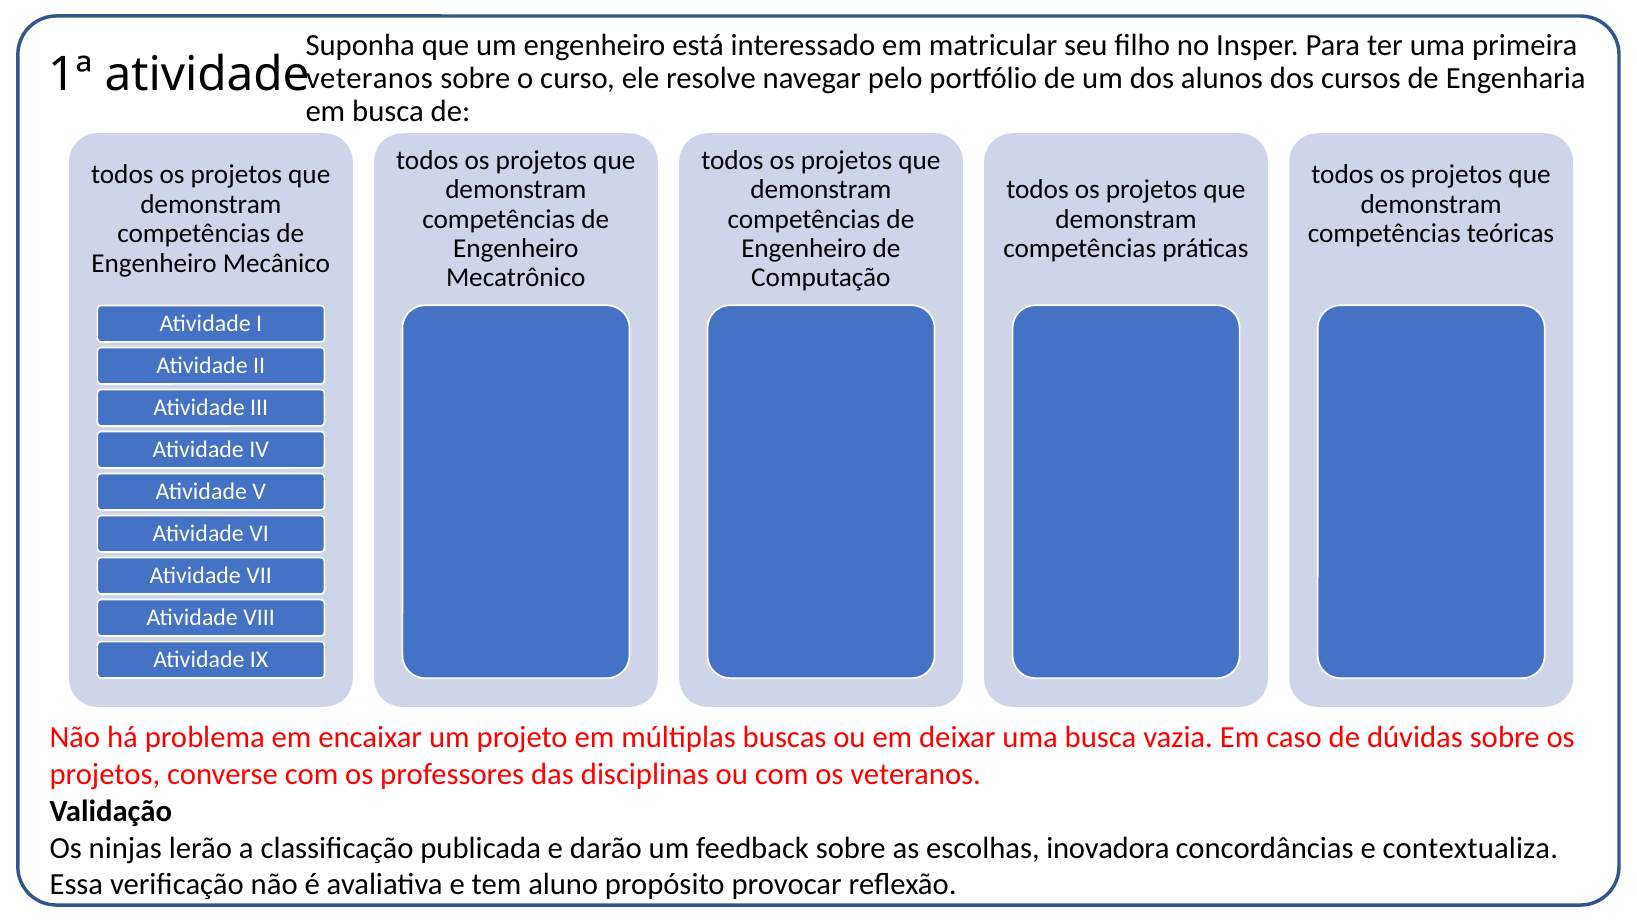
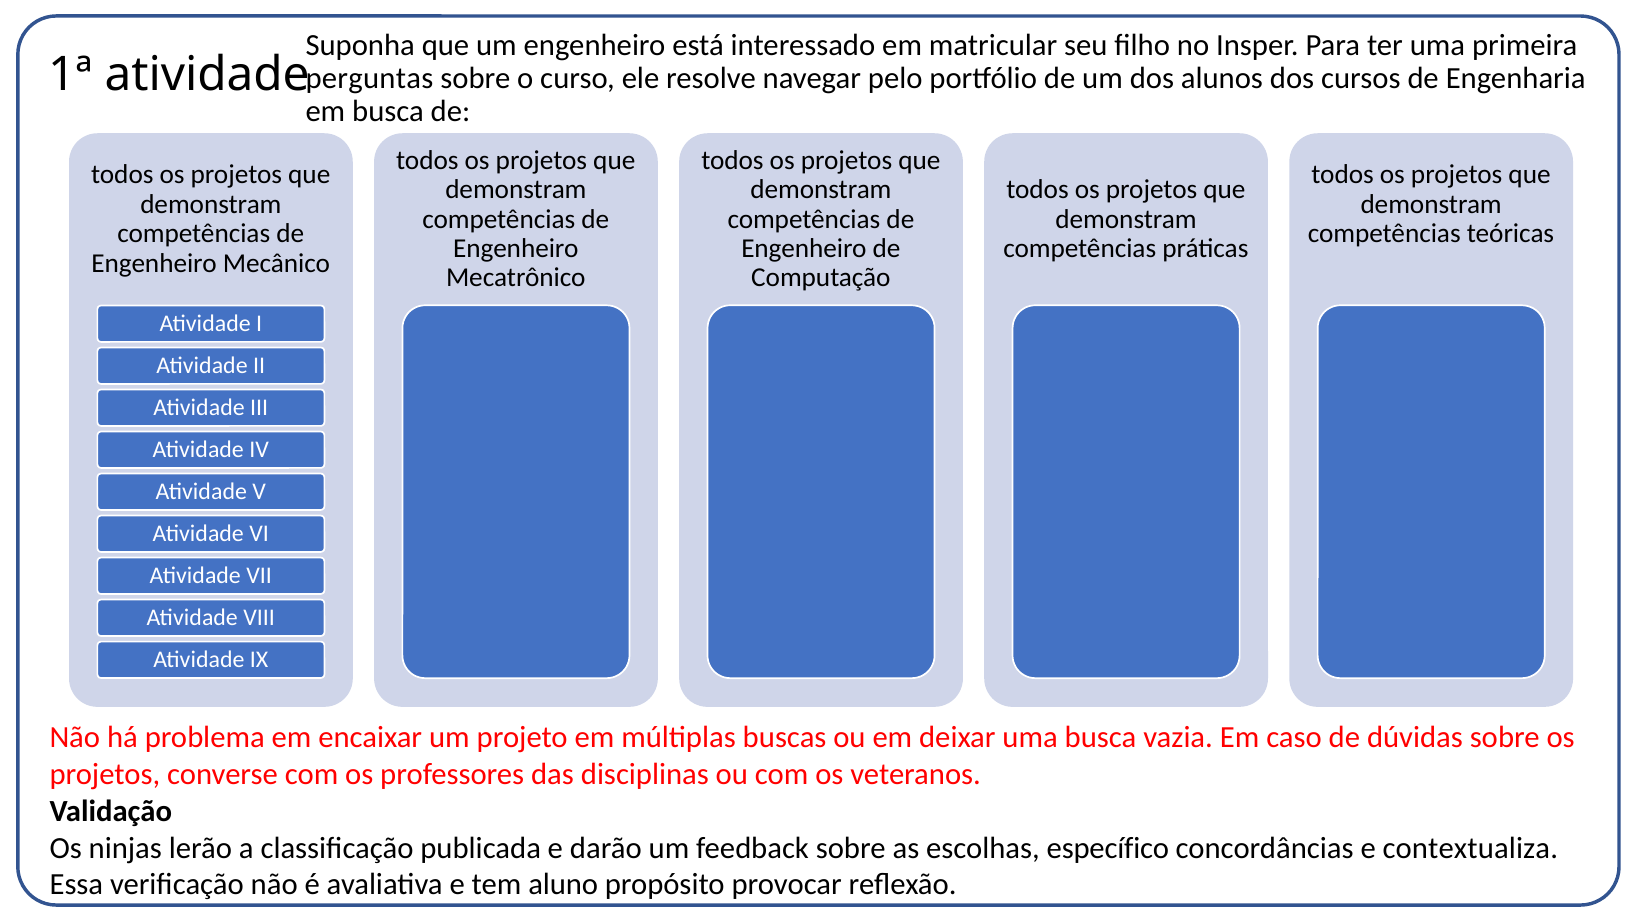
veteranos: veteranos -> perguntas (369, 78)
inovadora: inovadora -> específico (1108, 848)
